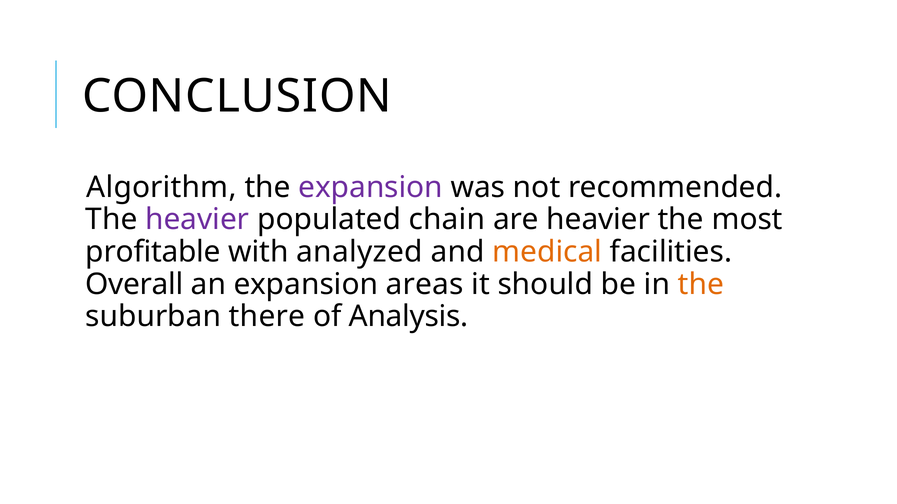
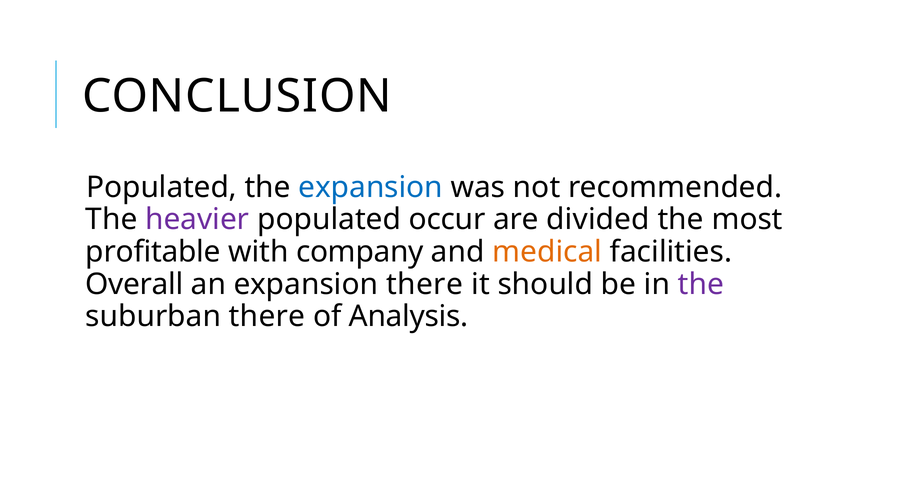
Algorithm: Algorithm -> Populated (162, 188)
expansion colour: purple -> blue (371, 188)
chain: chain -> occur (447, 220)
are heavier: heavier -> divided (598, 220)
analyzed: analyzed -> company (360, 252)
expansion areas: areas -> there (425, 284)
the colour: orange -> purple (701, 284)
